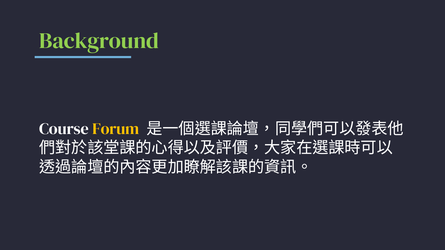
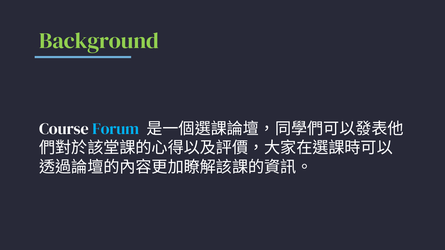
Forum colour: yellow -> light blue (116, 129)
